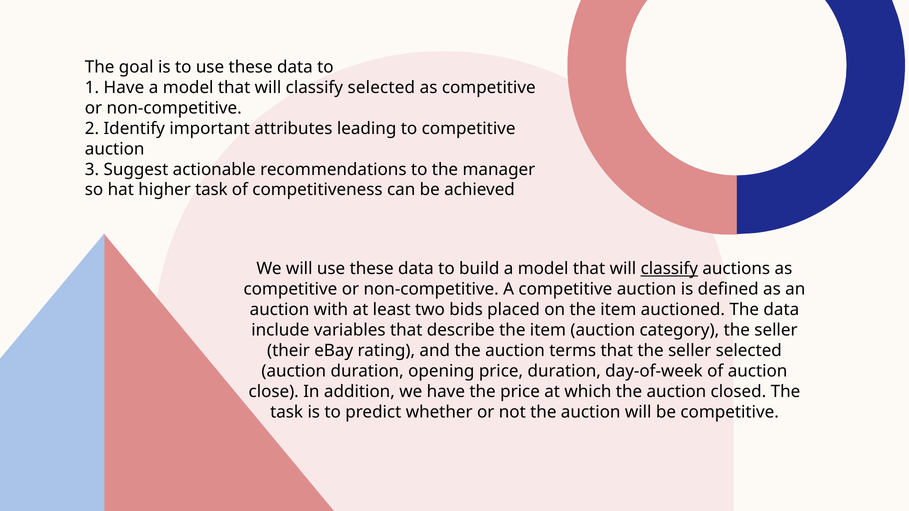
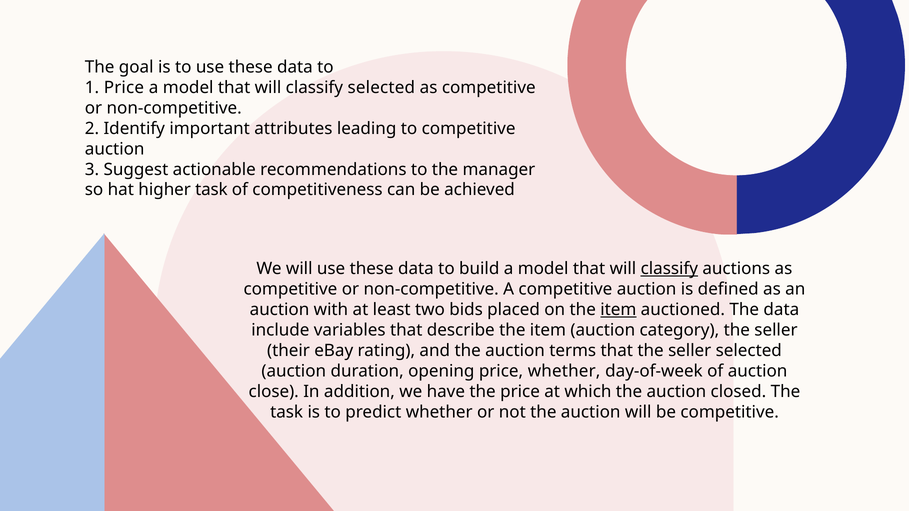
1 Have: Have -> Price (124, 88)
item underline: none -> present (618, 310)
price duration: duration -> whether (564, 371)
